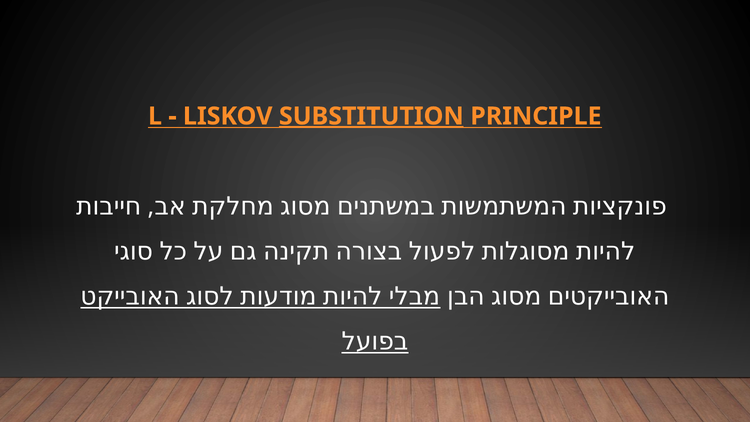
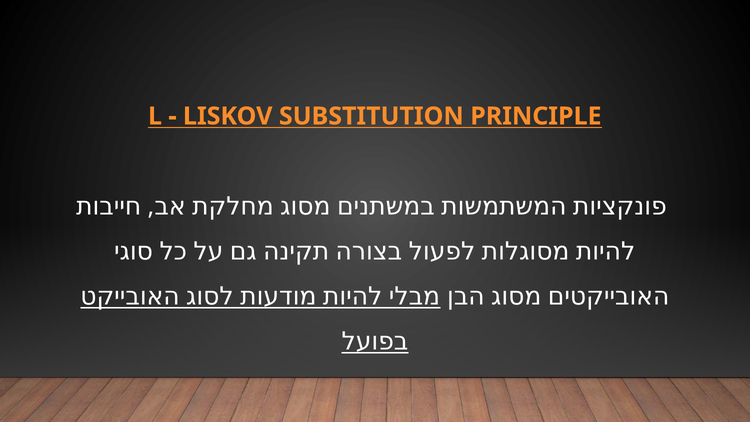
SUBSTITUTION underline: present -> none (371, 116)
